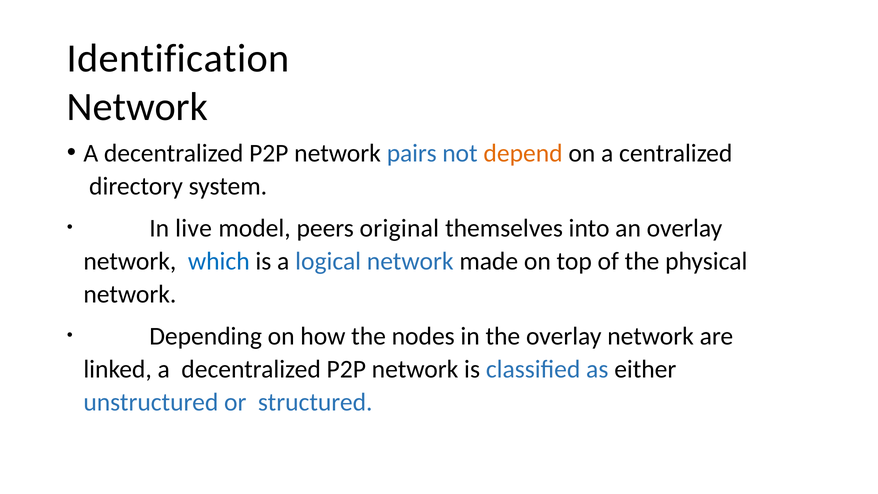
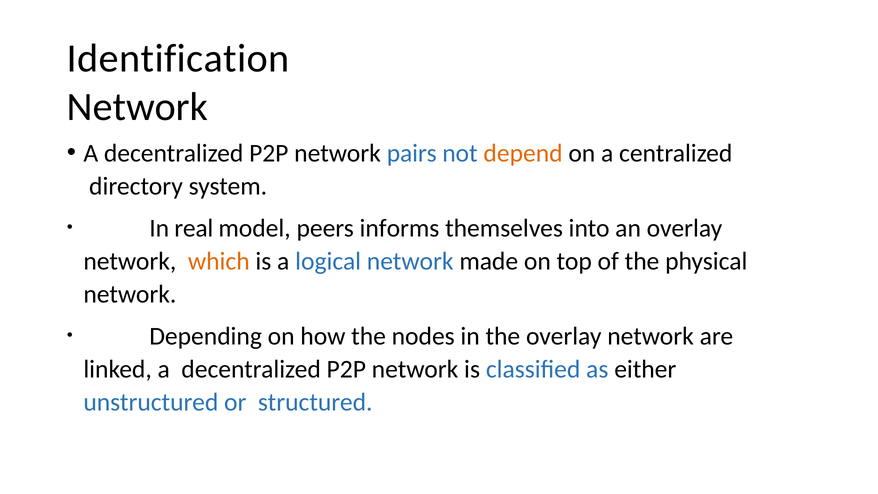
live: live -> real (194, 228)
original: original -> informs (400, 228)
which colour: blue -> orange (219, 261)
